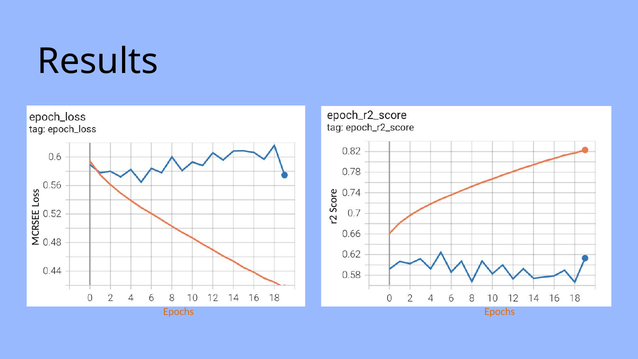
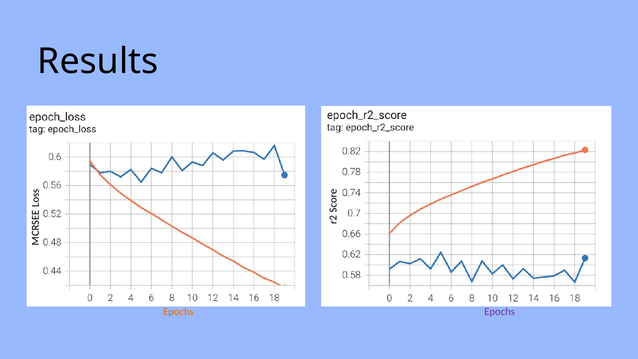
Epochs colour: orange -> purple (500, 312)
